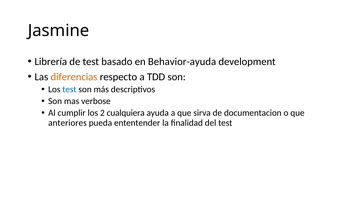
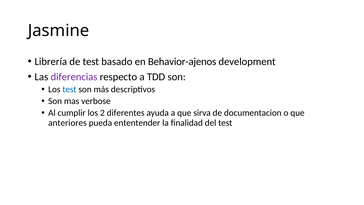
Behavior-ayuda: Behavior-ayuda -> Behavior-ajenos (182, 62)
diferencias colour: orange -> purple (74, 77)
cualquiera: cualquiera -> diferentes (126, 113)
